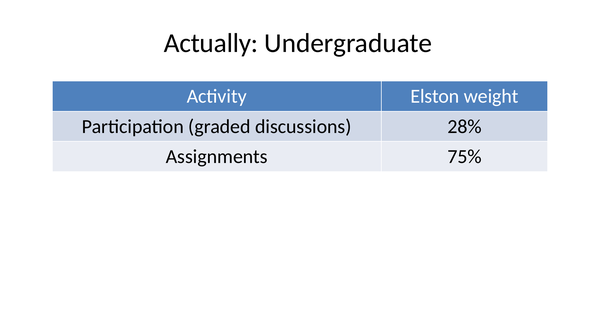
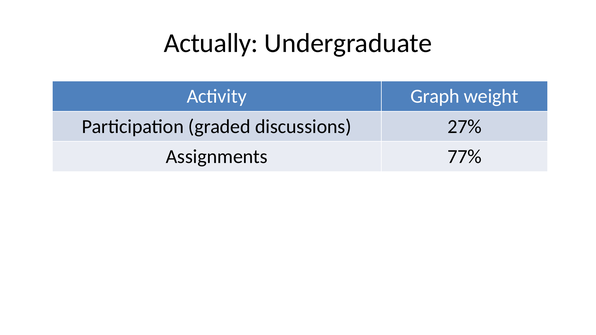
Elston: Elston -> Graph (435, 96)
28%: 28% -> 27% (465, 127)
75%: 75% -> 77% (465, 157)
